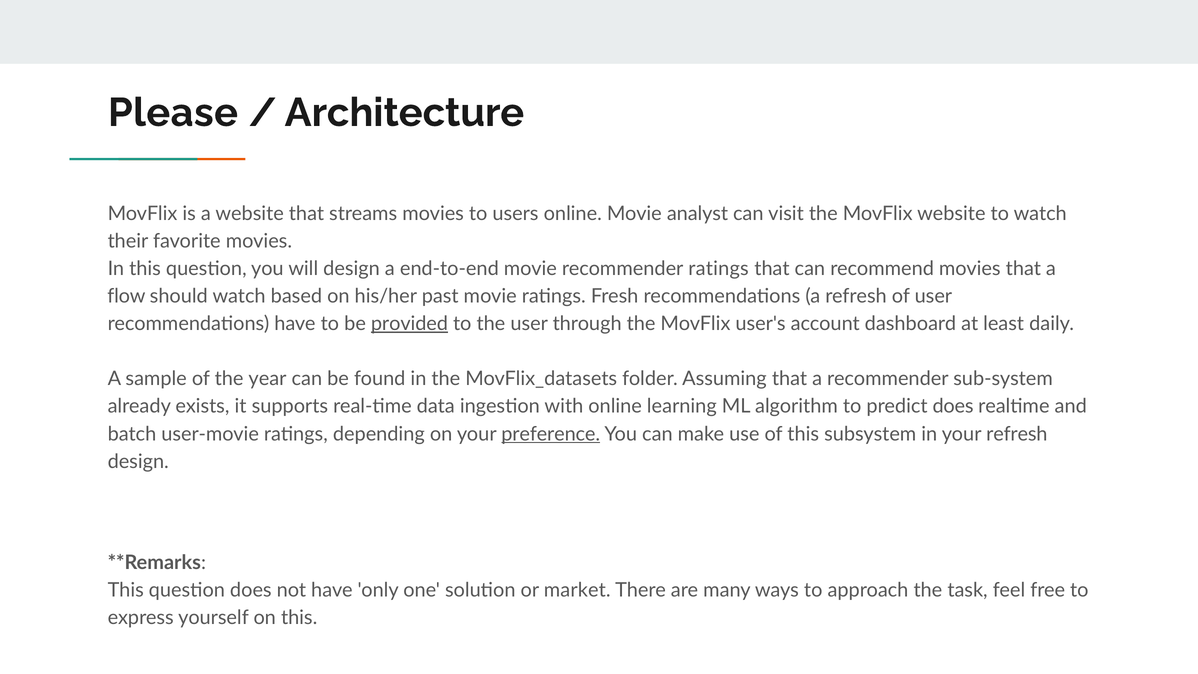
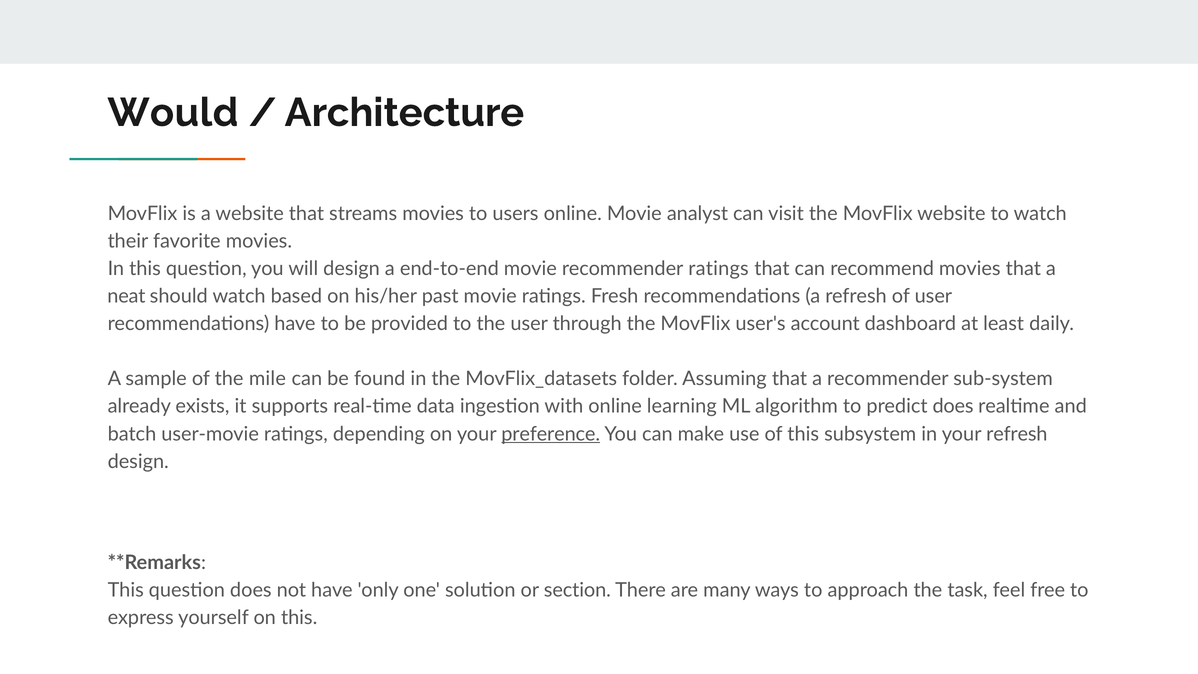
Please: Please -> Would (173, 113)
flow: flow -> neat (126, 296)
provided underline: present -> none (409, 324)
year: year -> mile (267, 379)
market: market -> section (577, 590)
